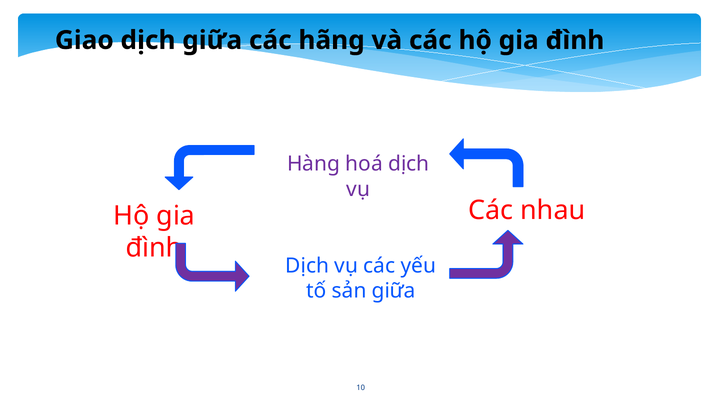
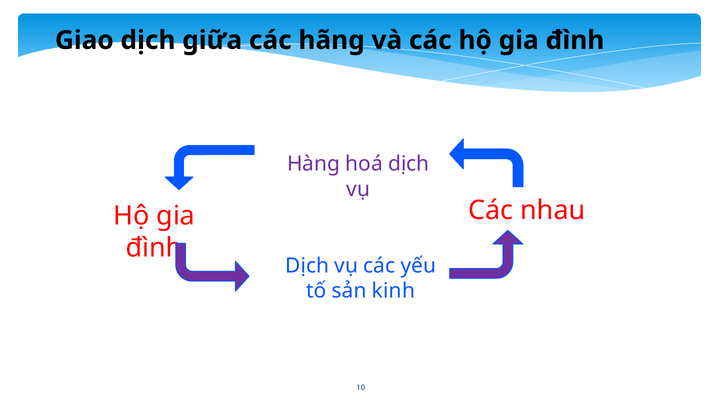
sản giữa: giữa -> kinh (393, 291)
